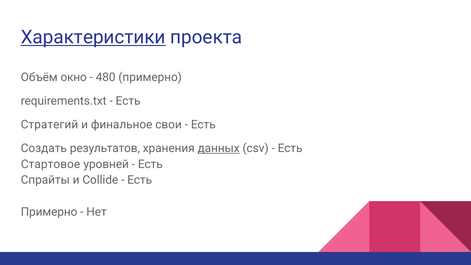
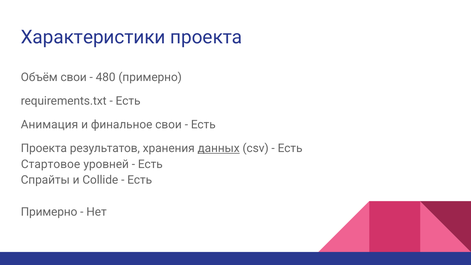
Характеристики underline: present -> none (93, 37)
Объём окно: окно -> свои (74, 77)
Стратегий: Стратегий -> Анимация (49, 125)
Создать: Создать -> Проекта (44, 148)
